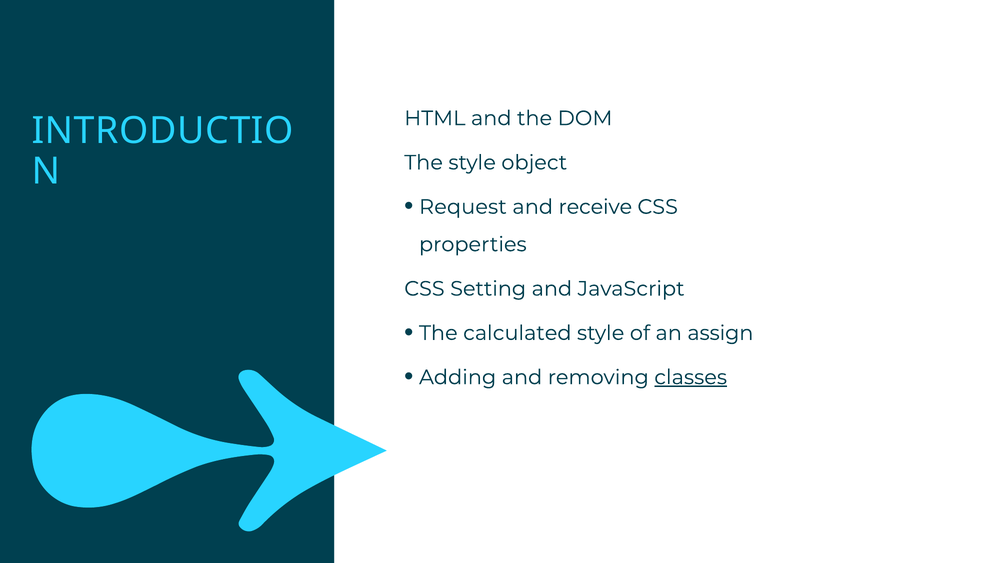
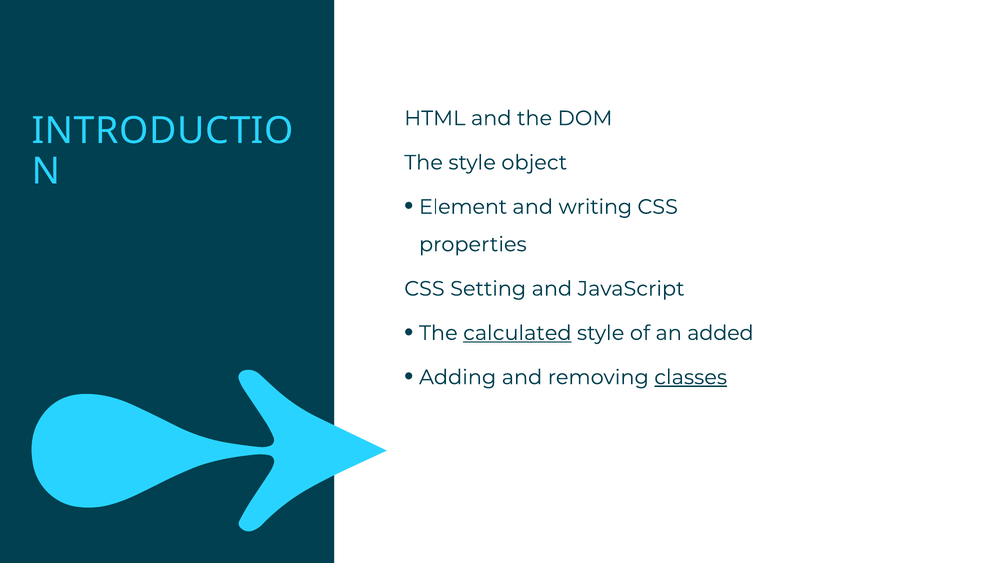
Request: Request -> Element (463, 207)
receive: receive -> writing (595, 207)
calculated underline: none -> present (517, 333)
assign: assign -> added (720, 333)
